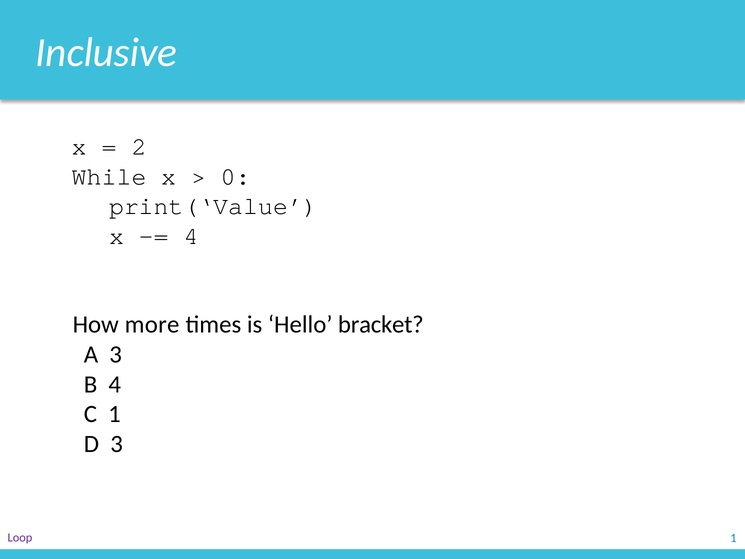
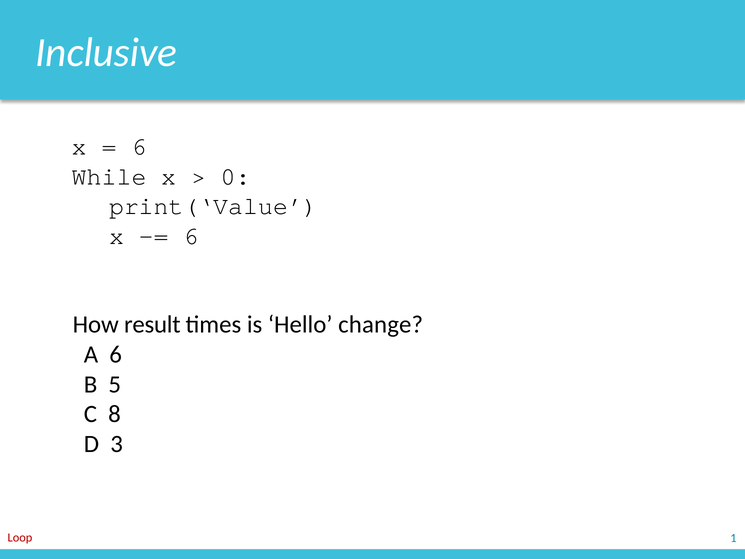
2: 2 -> 6 (139, 147)
4: 4 -> 6 (191, 236)
more: more -> result (152, 325)
bracket: bracket -> change (381, 325)
A 3: 3 -> 6 (116, 354)
B 4: 4 -> 5 (115, 384)
C 1: 1 -> 8 (115, 414)
Loop colour: purple -> red (20, 538)
